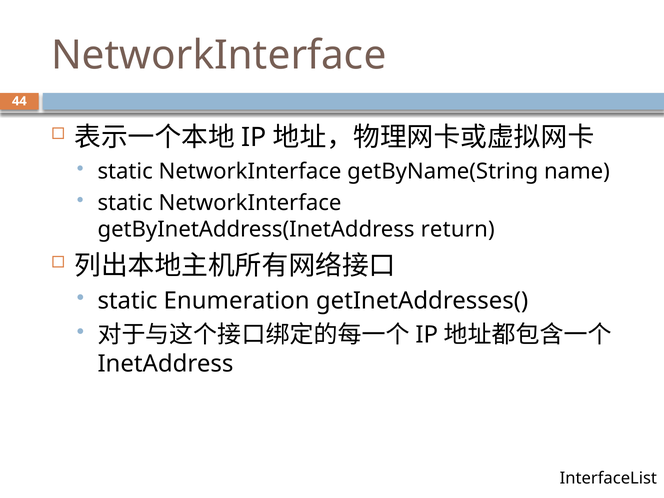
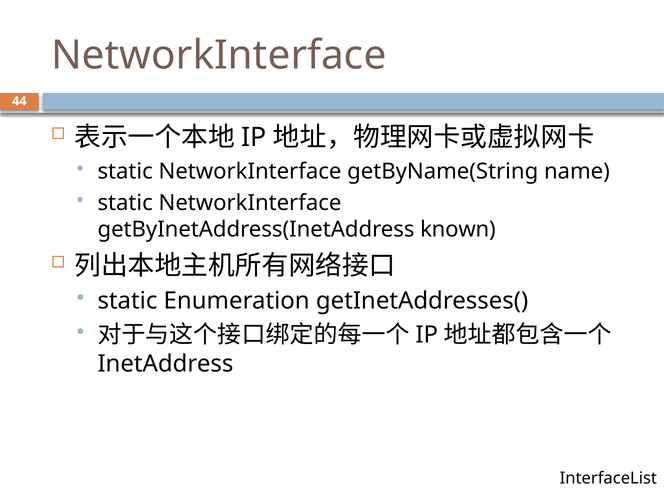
return: return -> known (458, 230)
